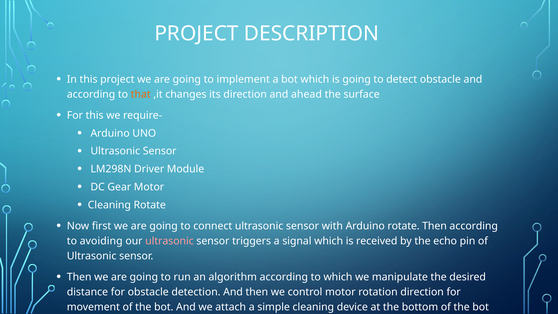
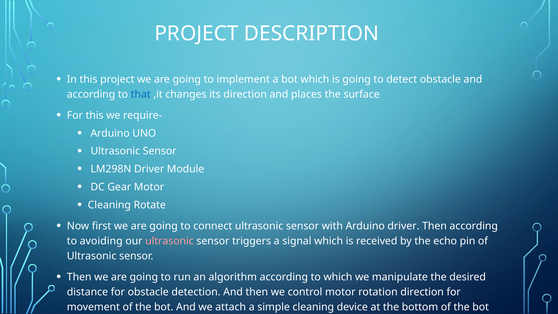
that colour: orange -> blue (141, 94)
ahead: ahead -> places (306, 94)
Arduino rotate: rotate -> driver (403, 226)
